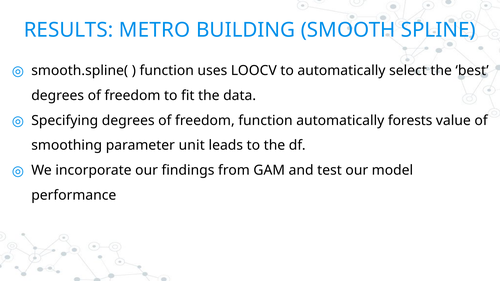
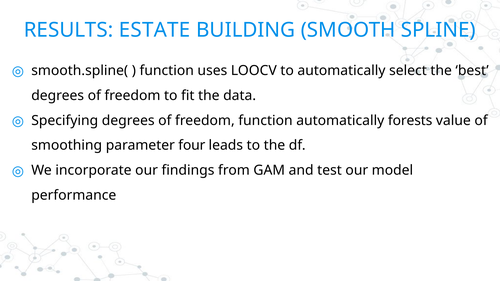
METRO: METRO -> ESTATE (155, 30)
unit: unit -> four (192, 146)
